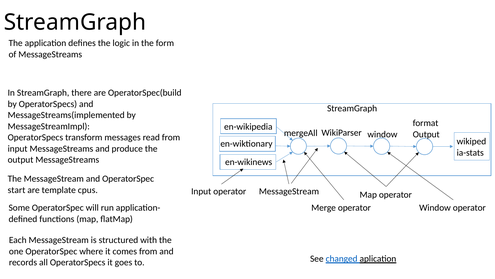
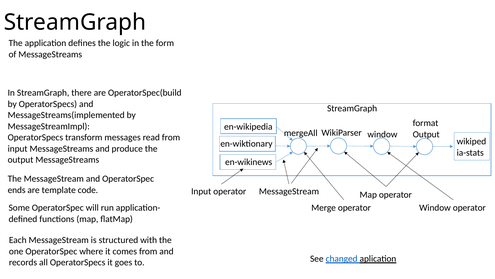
start: start -> ends (17, 190)
cpus: cpus -> code (88, 190)
